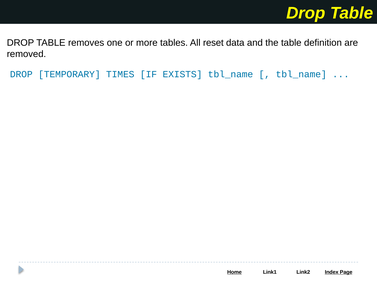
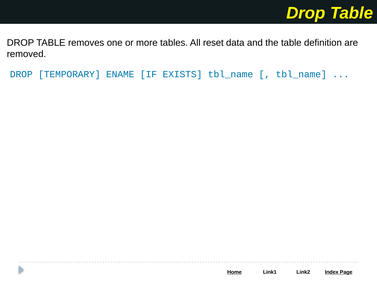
TIMES: TIMES -> ENAME (120, 74)
